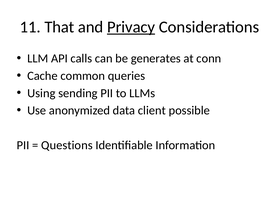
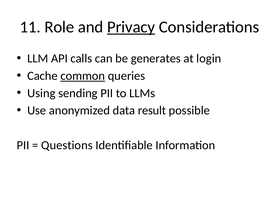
That: That -> Role (59, 27)
conn: conn -> login (209, 59)
common underline: none -> present (83, 76)
client: client -> result (152, 111)
